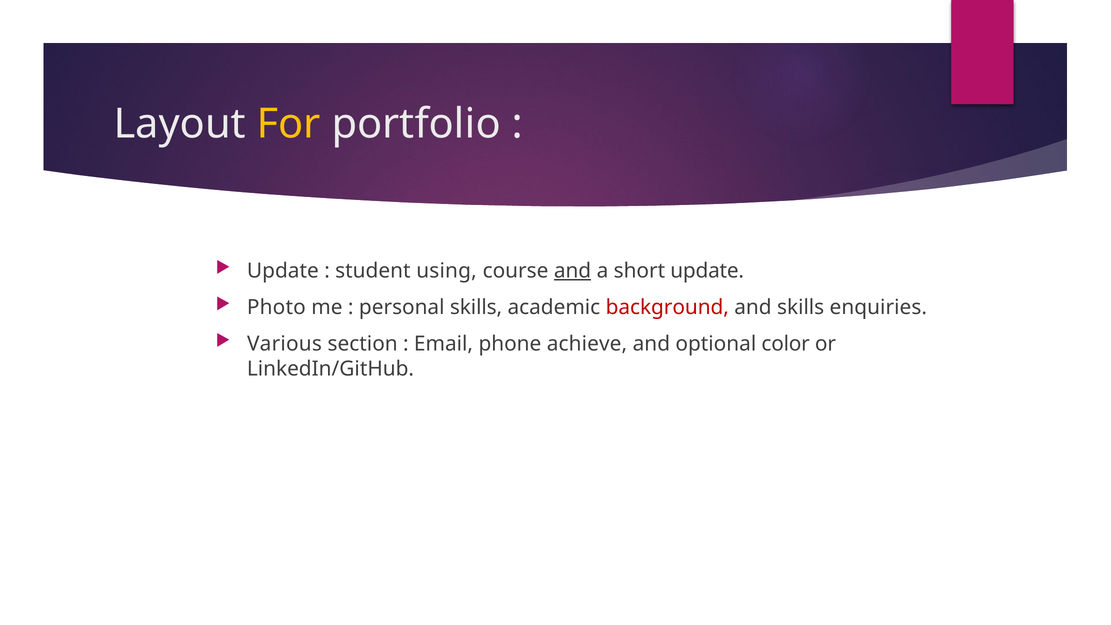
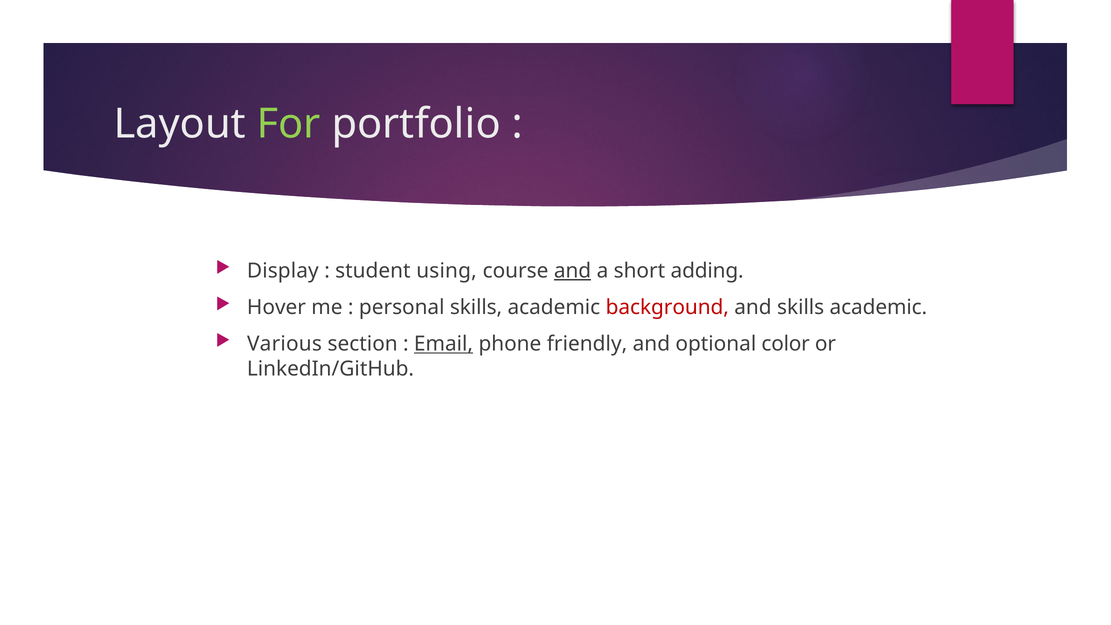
For colour: yellow -> light green (289, 124)
Update: Update -> Display (283, 271)
short update: update -> adding (707, 271)
Photo: Photo -> Hover (276, 307)
and skills enquiries: enquiries -> academic (878, 307)
Email underline: none -> present (444, 344)
achieve: achieve -> friendly (587, 344)
